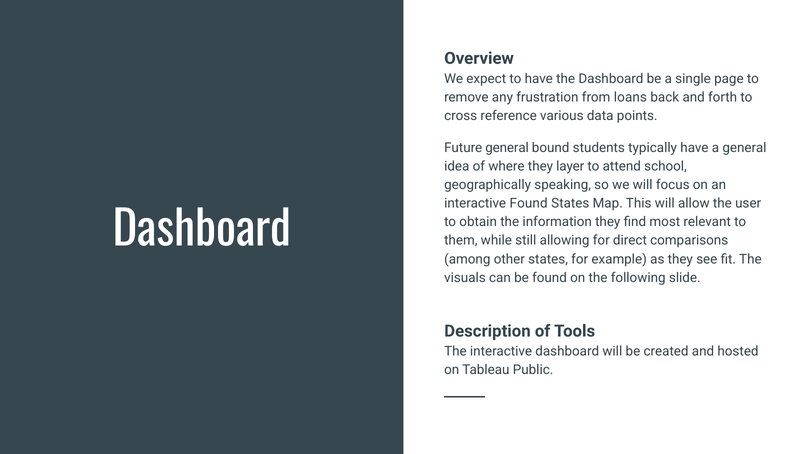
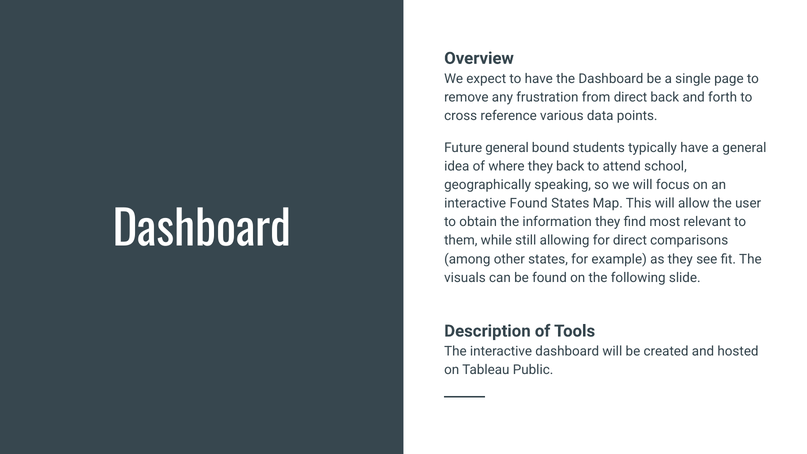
from loans: loans -> direct (630, 97)
they layer: layer -> back (570, 166)
